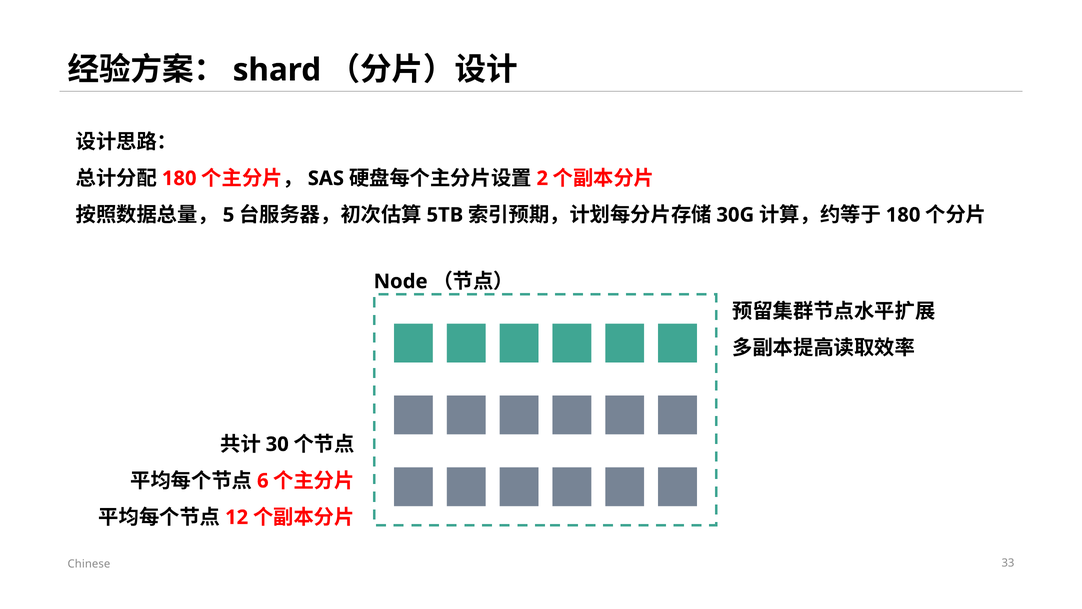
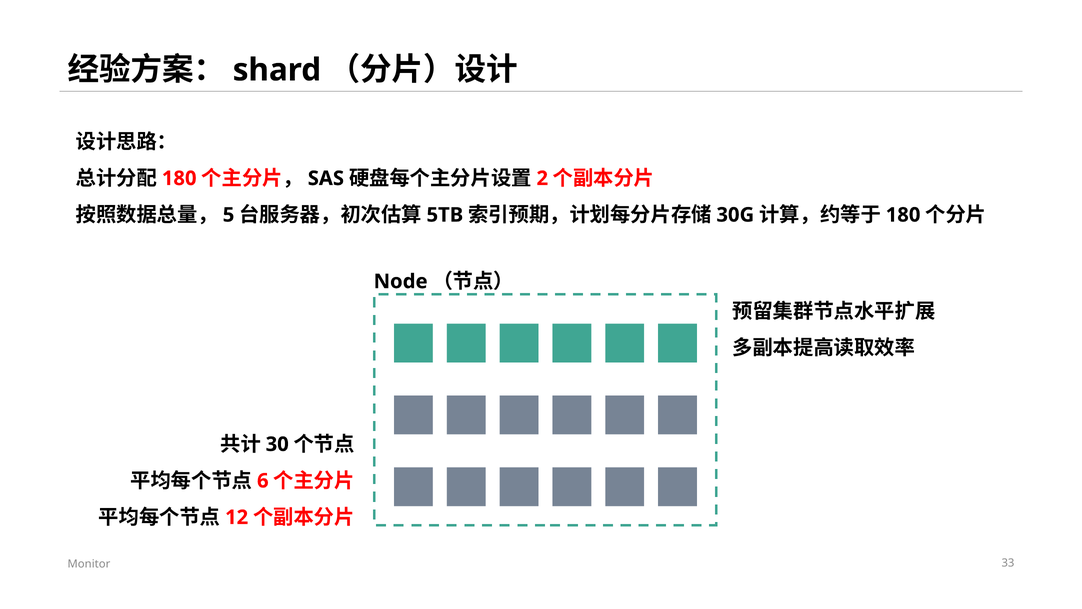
Chinese: Chinese -> Monitor (89, 564)
